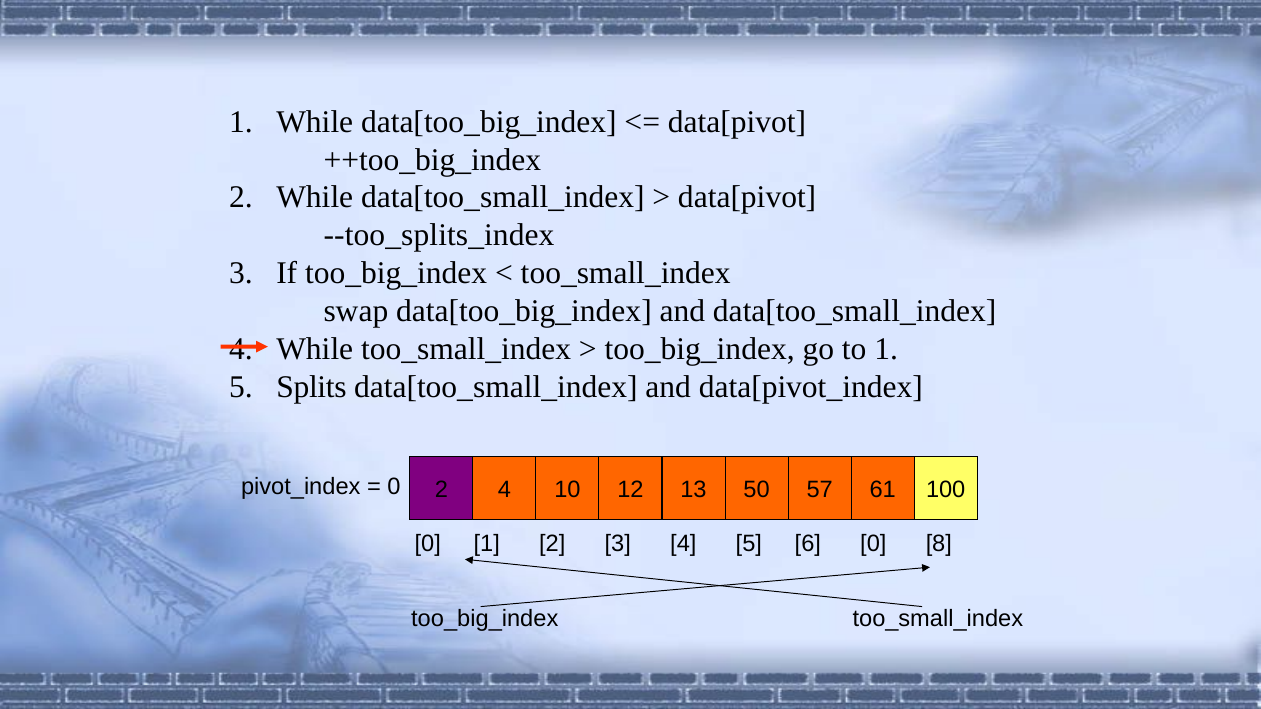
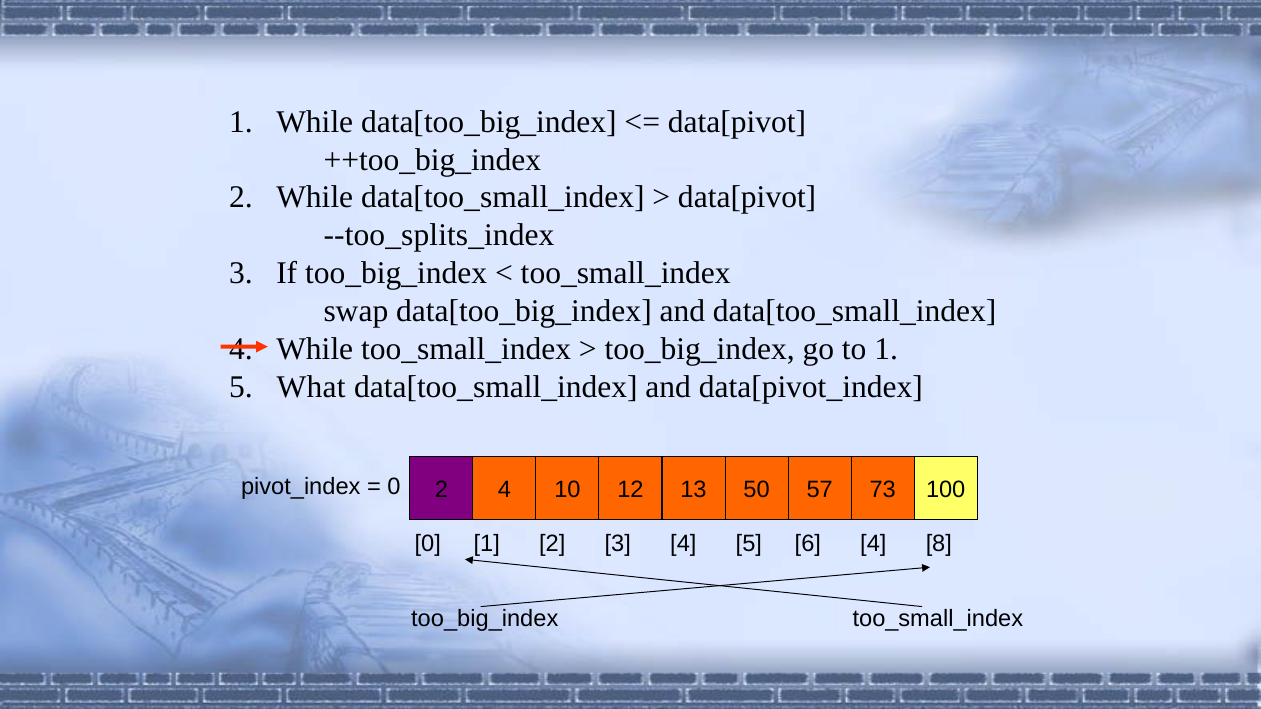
Splits: Splits -> What (311, 387)
61: 61 -> 73 (883, 490)
6 0: 0 -> 4 (873, 544)
